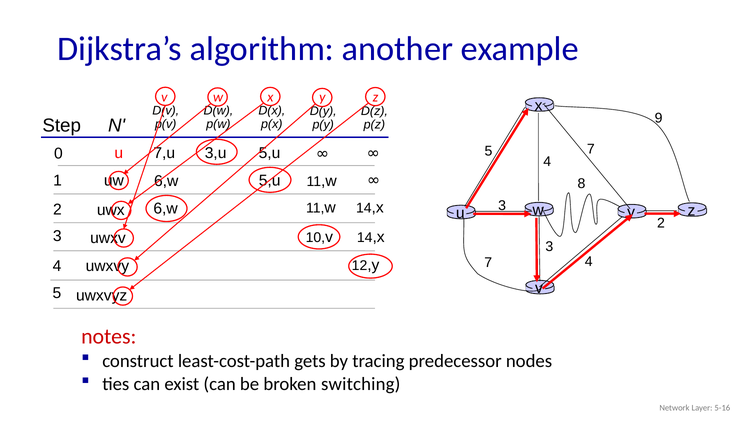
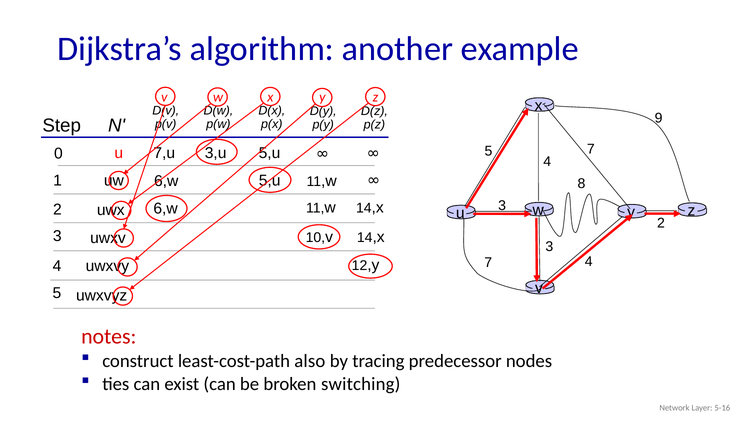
gets: gets -> also (310, 361)
